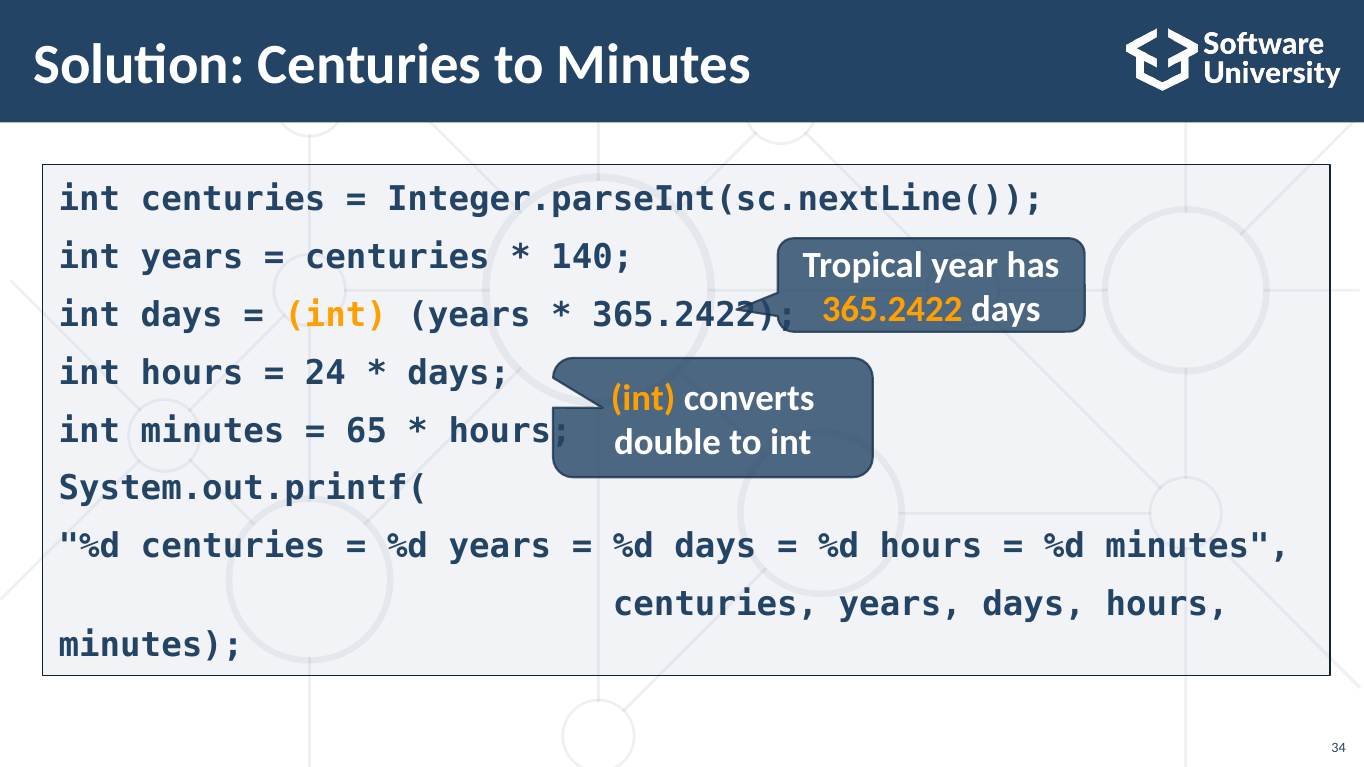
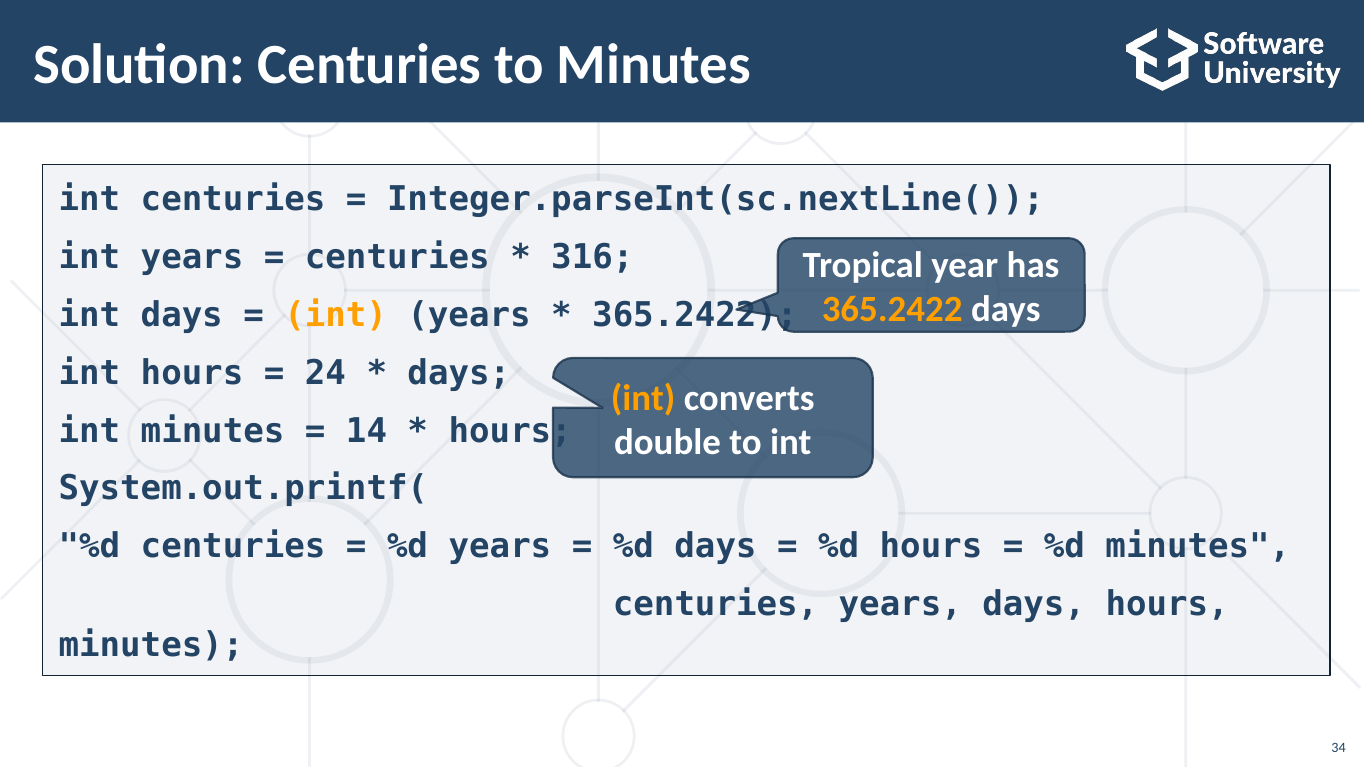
140: 140 -> 316 (592, 257)
65: 65 -> 14 (366, 431)
